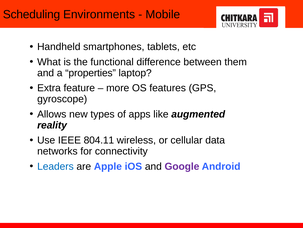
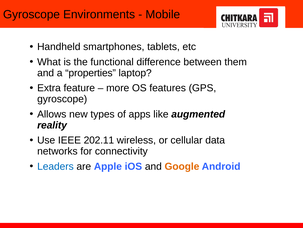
Scheduling: Scheduling -> Gyroscope (31, 15)
804.11: 804.11 -> 202.11 (99, 140)
Google colour: purple -> orange (182, 166)
